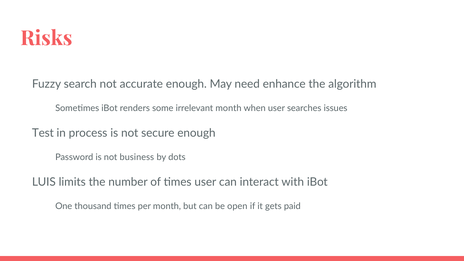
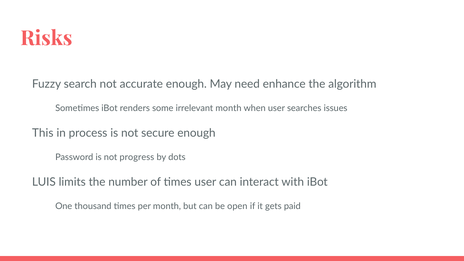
Test: Test -> This (43, 133)
business: business -> progress (137, 157)
